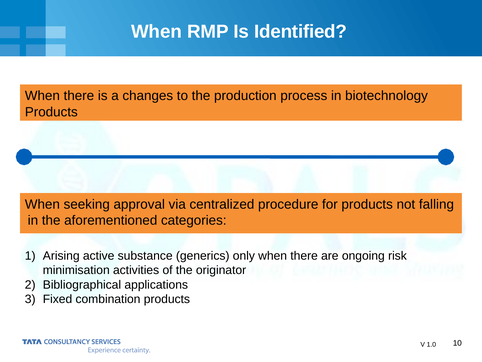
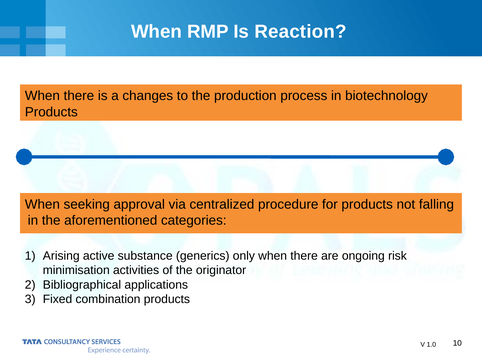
Identified: Identified -> Reaction (300, 32)
